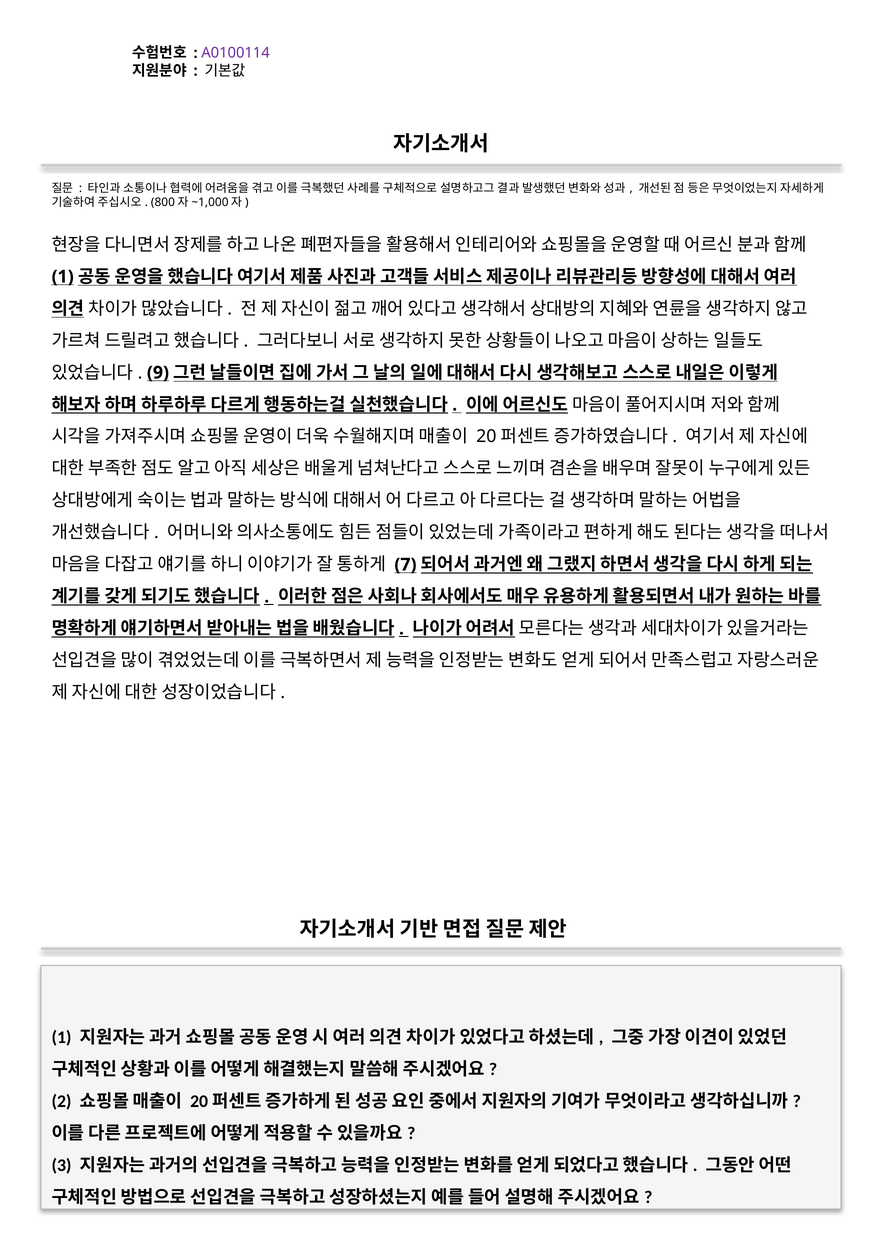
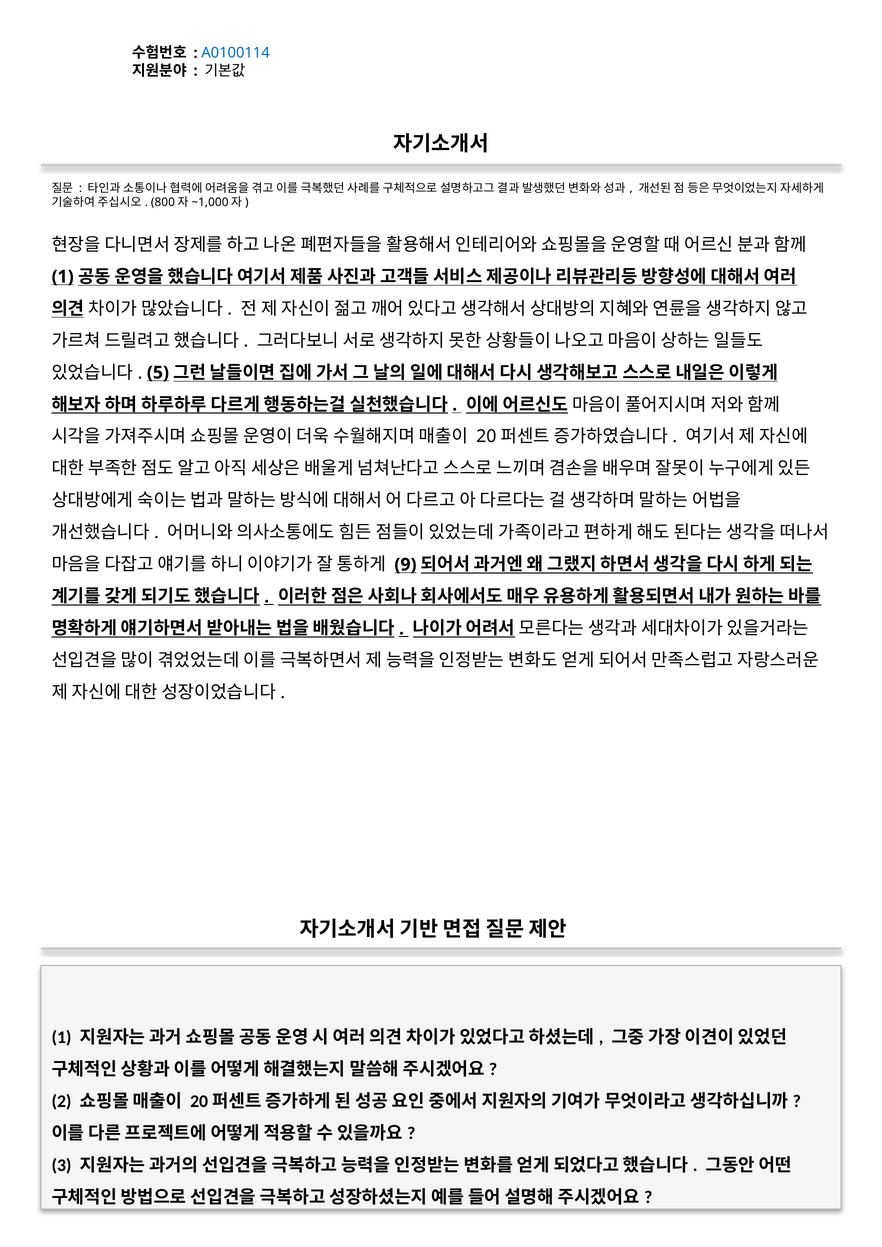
A0100114 colour: purple -> blue (236, 53)
9: 9 -> 5 (158, 373)
7: 7 -> 9 (405, 565)
